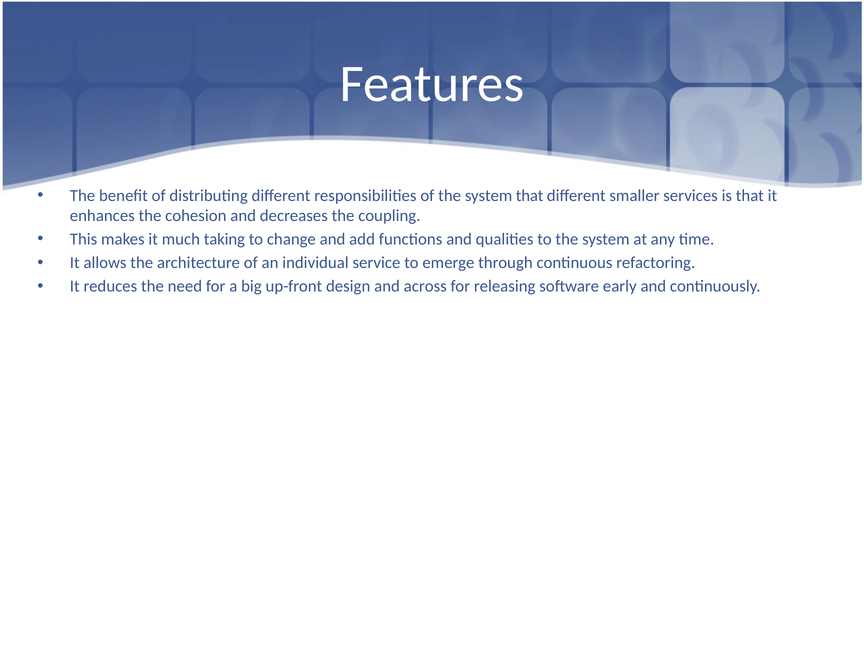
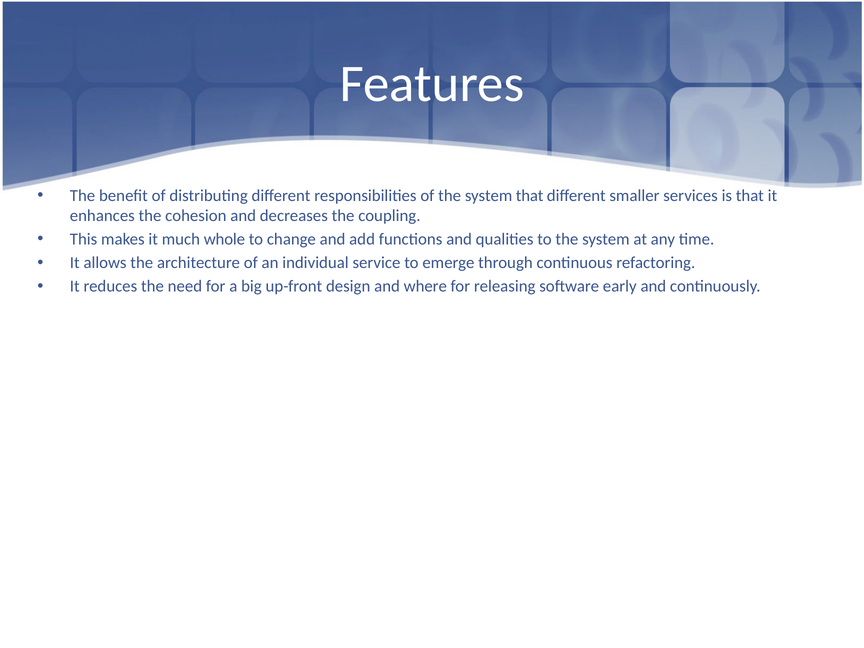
taking: taking -> whole (224, 239)
across: across -> where (425, 286)
